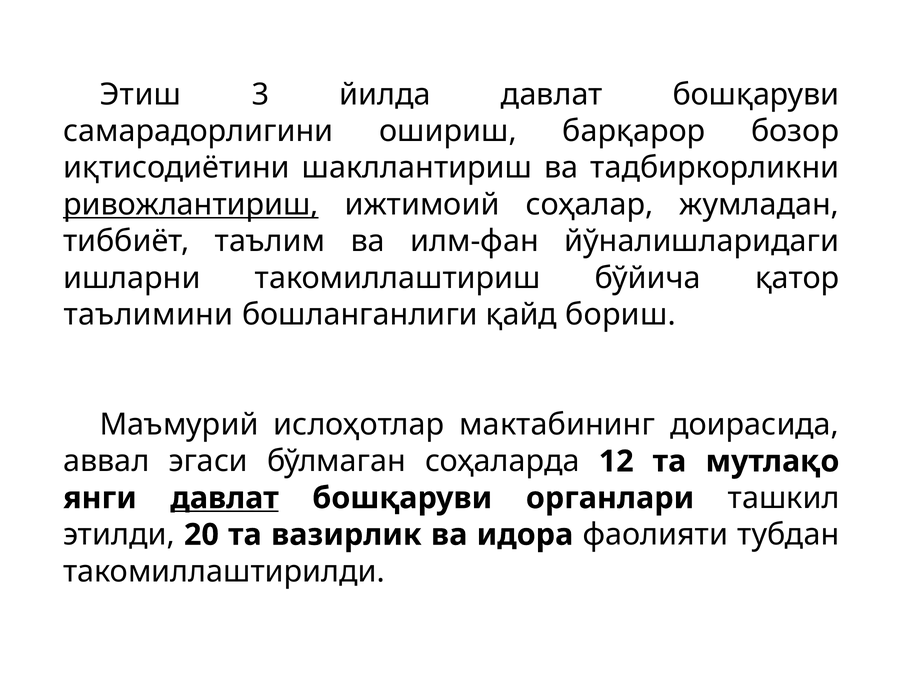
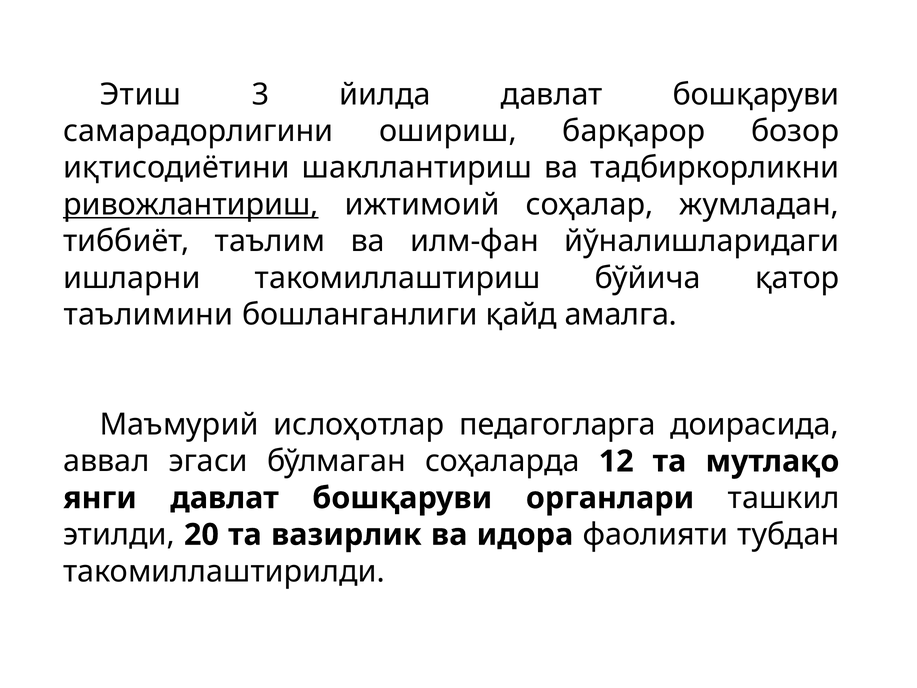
бориш: бориш -> амалга (621, 315)
мактабининг: мактабининг -> педагогларга (558, 425)
давлат underline: present -> none (225, 498)
